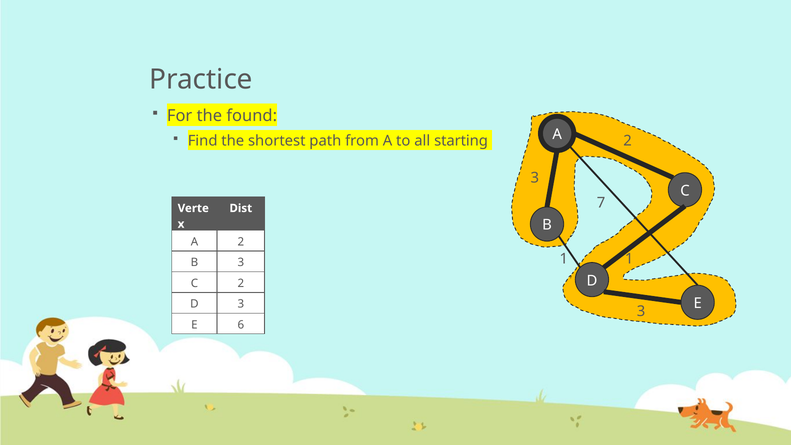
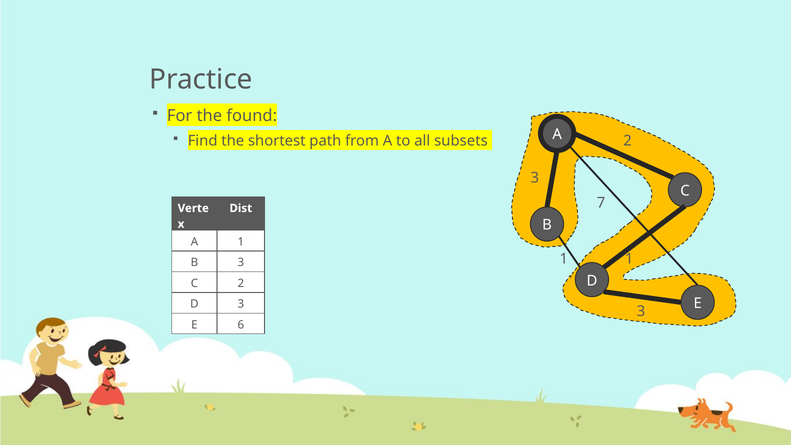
starting: starting -> subsets (461, 141)
A 2: 2 -> 1 (241, 242)
